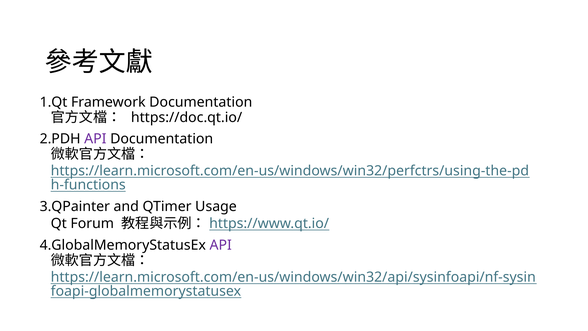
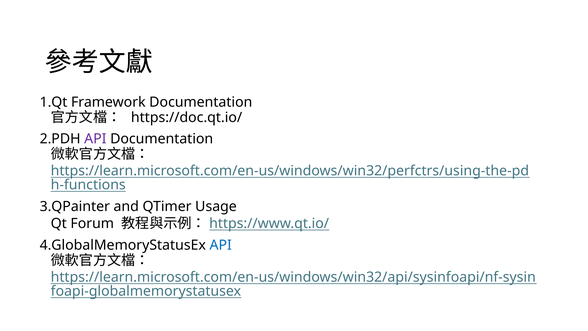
API colour: purple -> blue (221, 245)
